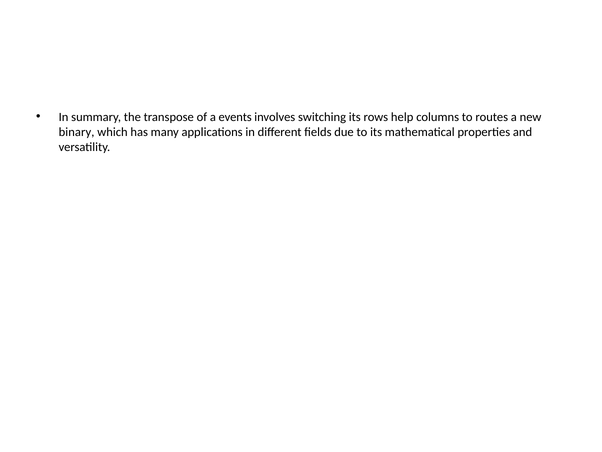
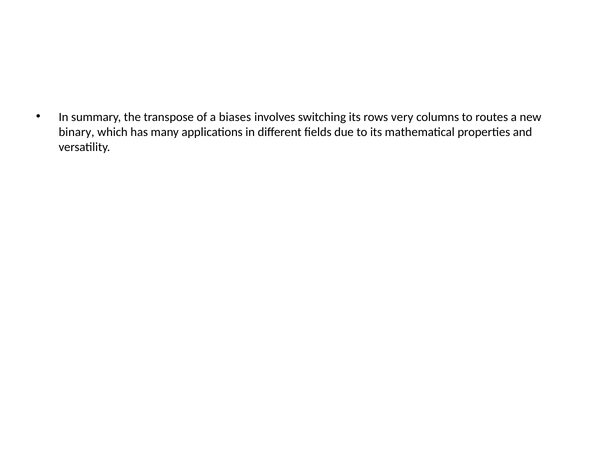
events: events -> biases (235, 117)
help: help -> very (402, 117)
